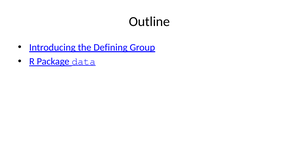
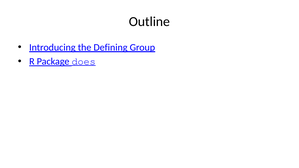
data: data -> does (84, 62)
